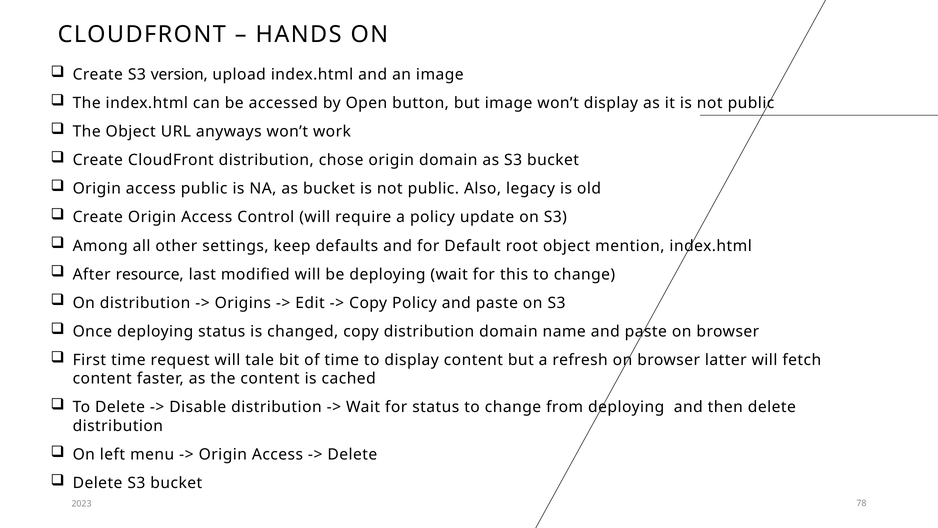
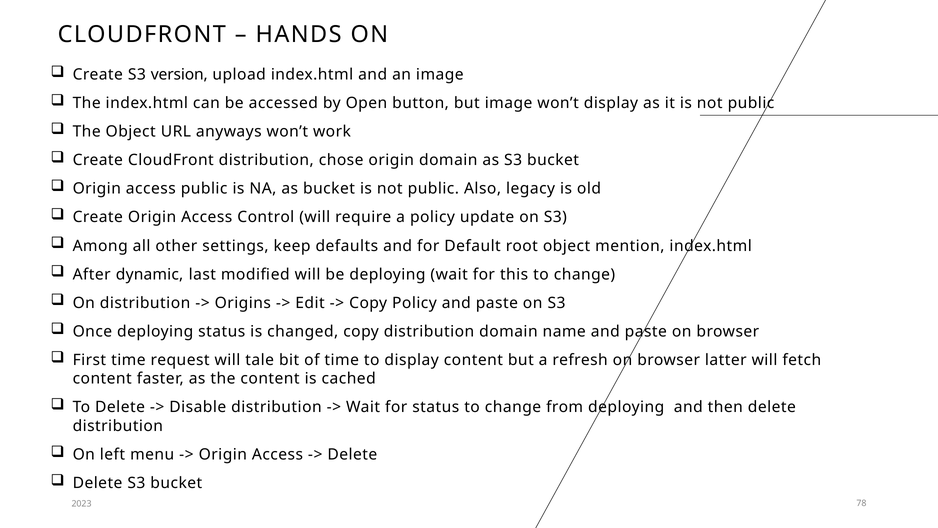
resource: resource -> dynamic (150, 274)
